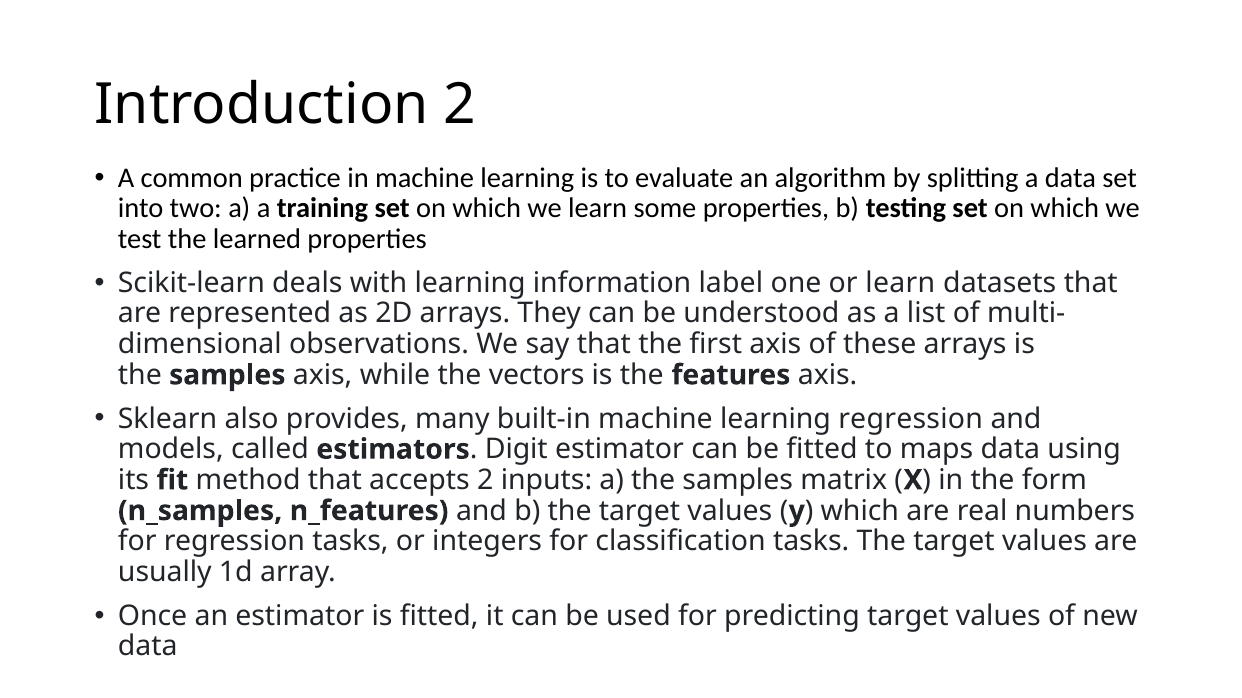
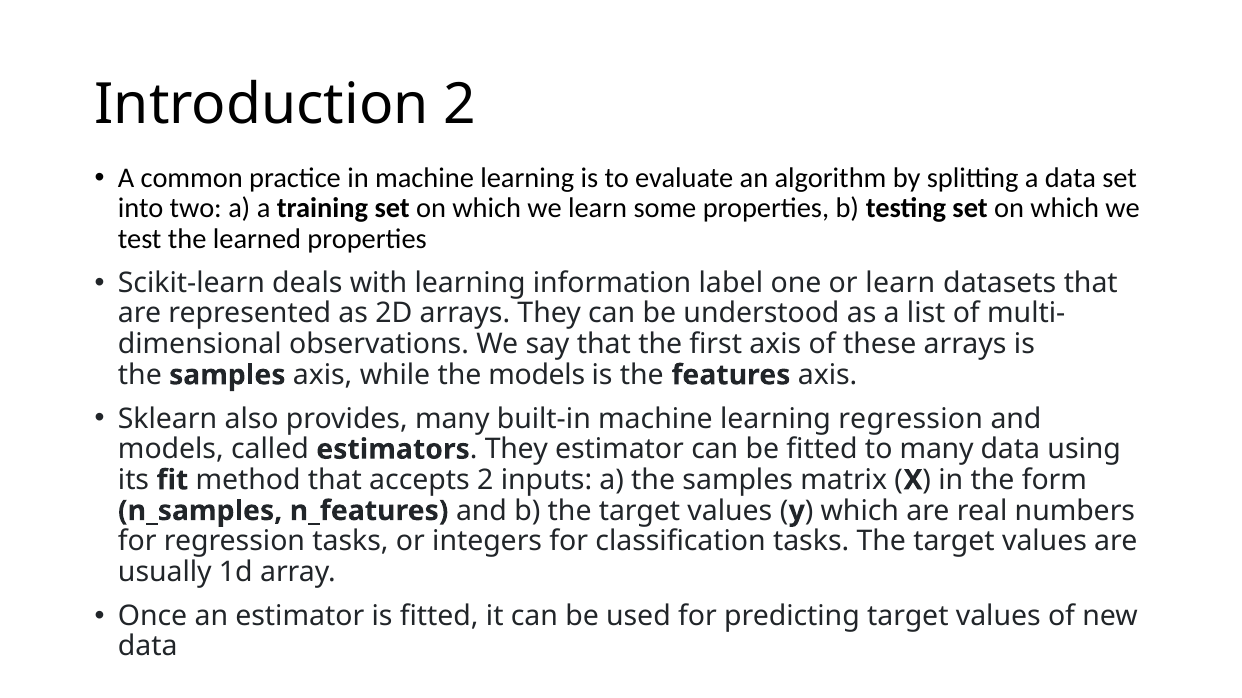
the vectors: vectors -> models (537, 375)
Digit: Digit -> They (516, 450)
to maps: maps -> many (937, 450)
